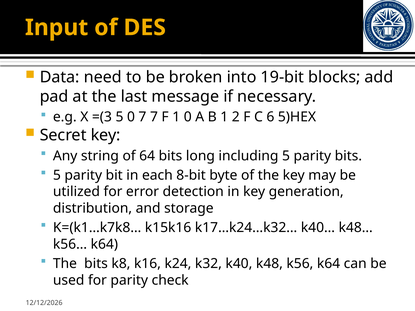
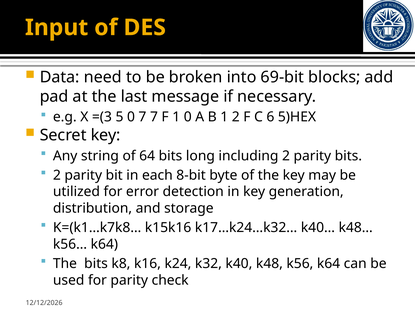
19-bit: 19-bit -> 69-bit (282, 77)
including 5: 5 -> 2 (286, 156)
5: 5 -> 2 (57, 175)
